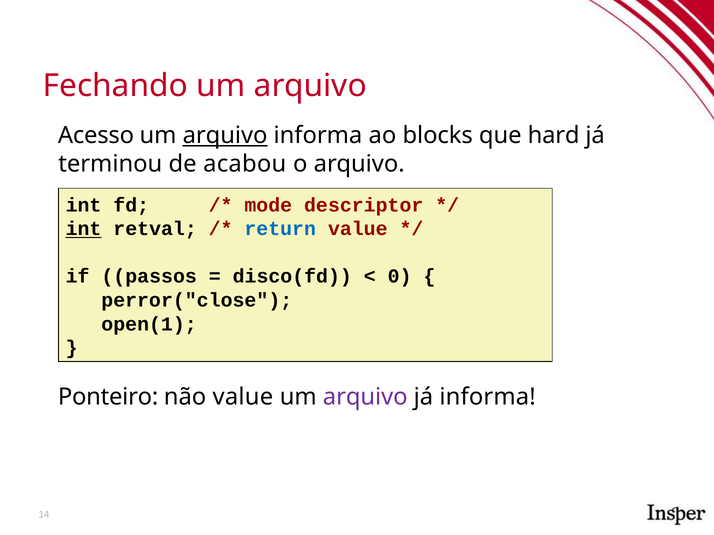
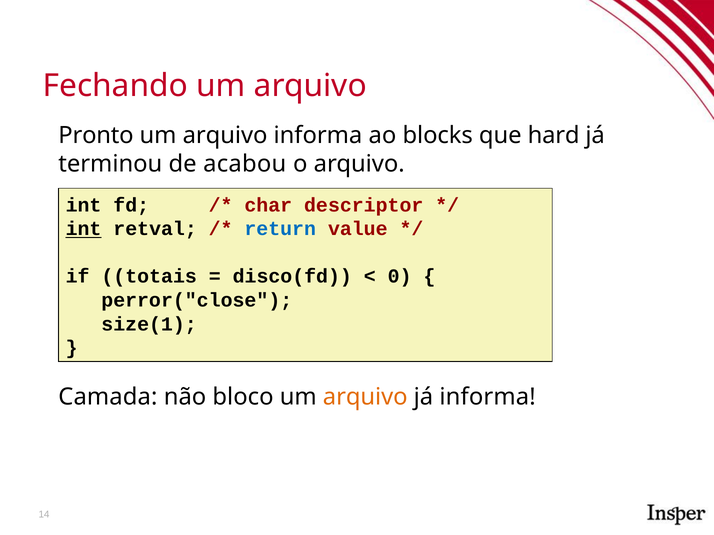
Acesso: Acesso -> Pronto (96, 135)
arquivo underline: present -> none (225, 135)
mode: mode -> char (268, 205)
passos: passos -> totais (149, 277)
open(1: open(1 -> size(1 (149, 324)
Ponteiro: Ponteiro -> Camada (108, 397)
não value: value -> bloco (243, 397)
arquivo colour: purple -> orange (365, 397)
